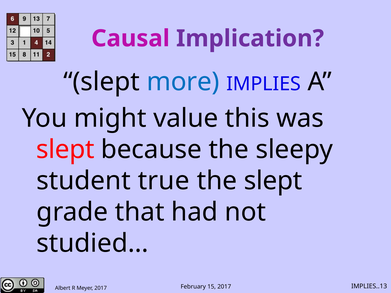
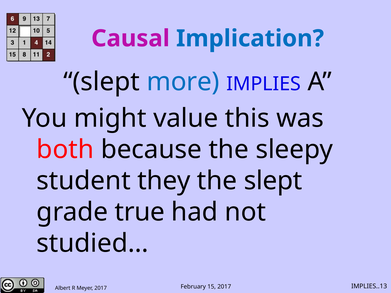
Implication colour: purple -> blue (250, 39)
slept: slept -> both (65, 150)
true: true -> they (164, 181)
that: that -> true (140, 212)
